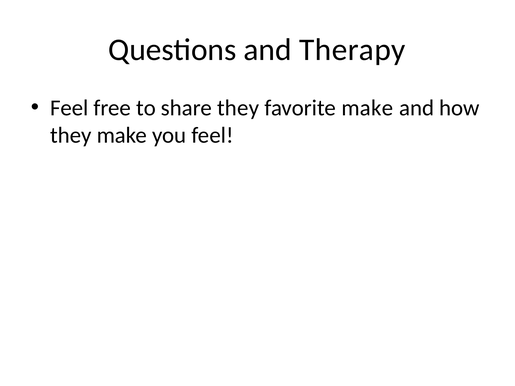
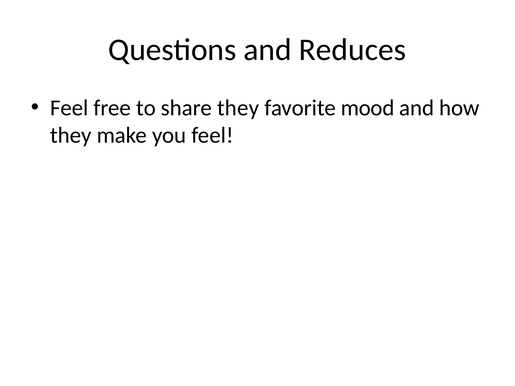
Therapy: Therapy -> Reduces (352, 50)
favorite make: make -> mood (368, 108)
